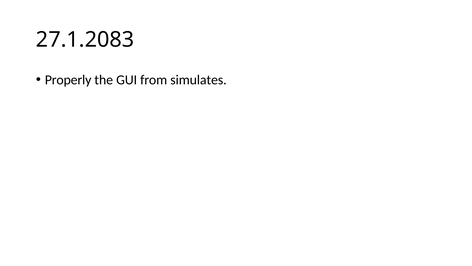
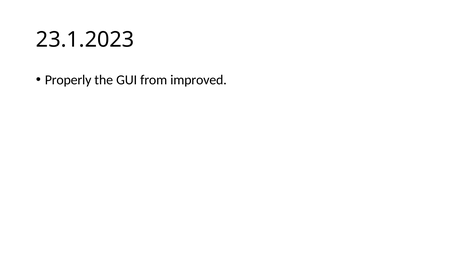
27.1.2083: 27.1.2083 -> 23.1.2023 (85, 40)
simulates: simulates -> improved (199, 80)
